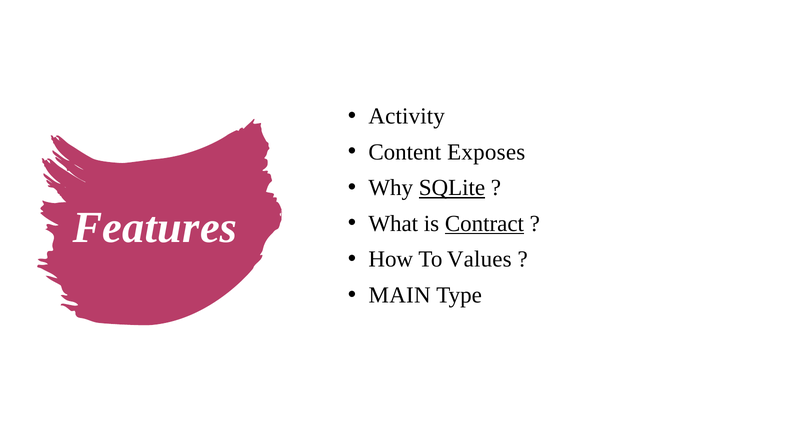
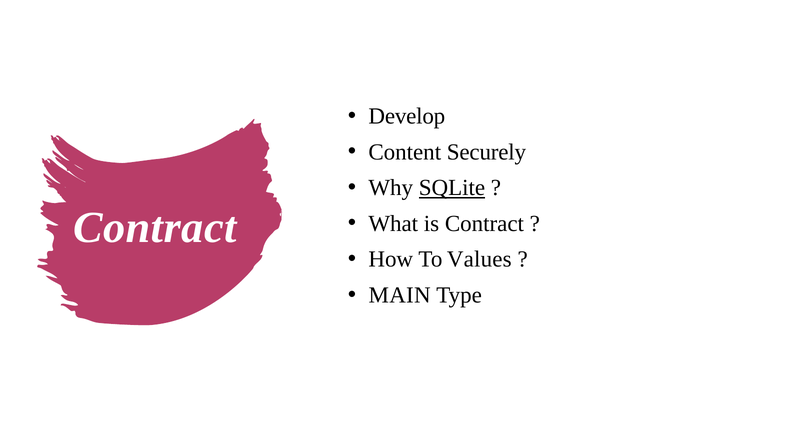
Activity: Activity -> Develop (407, 116)
Exposes: Exposes -> Securely (486, 152)
Features: Features -> Contract (155, 228)
Contract underline: present -> none (484, 223)
